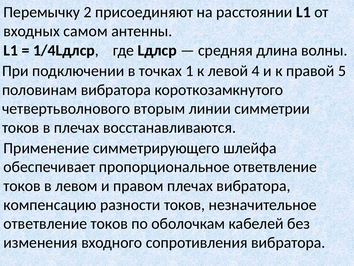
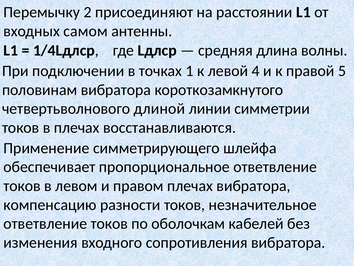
вторым: вторым -> длиной (159, 109)
